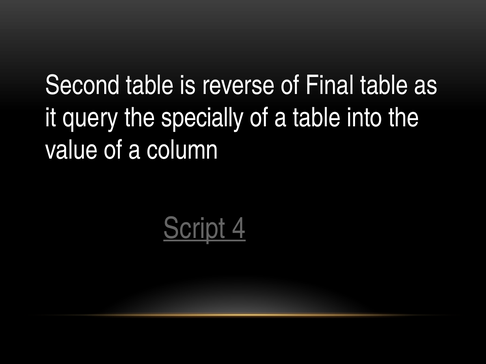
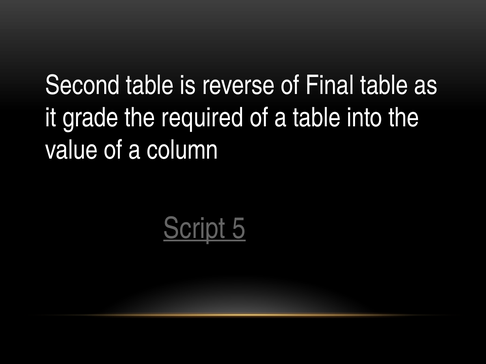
query: query -> grade (90, 118)
specially: specially -> required (202, 118)
4: 4 -> 5 (239, 229)
